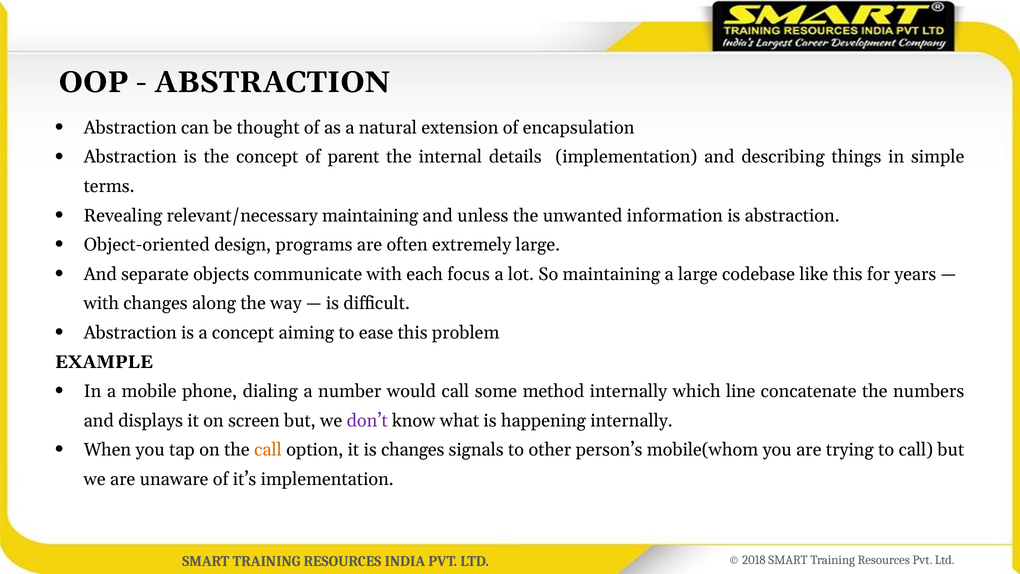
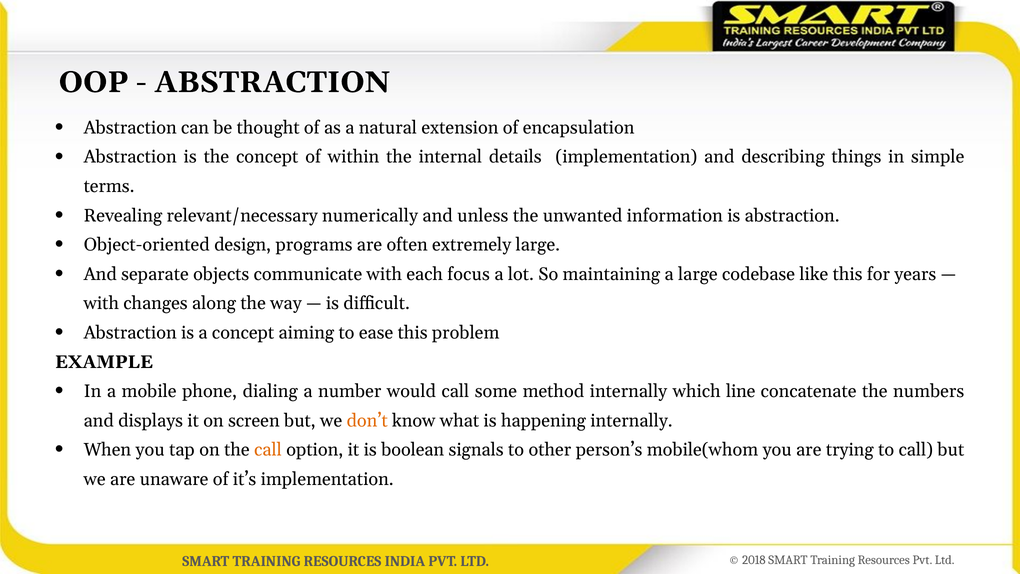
parent: parent -> within (354, 157)
relevant/necessary maintaining: maintaining -> numerically (370, 215)
don’t colour: purple -> orange (367, 420)
is changes: changes -> boolean (413, 450)
